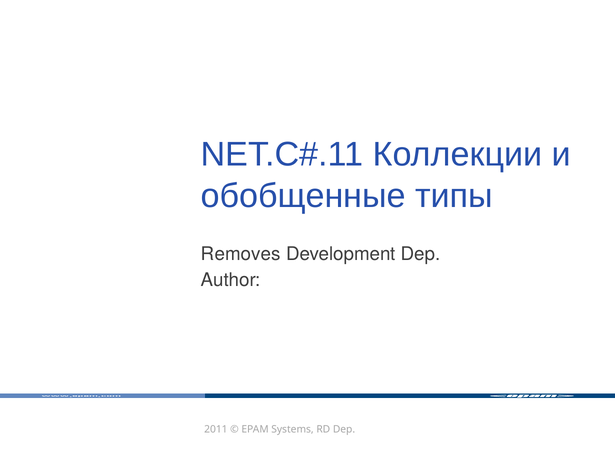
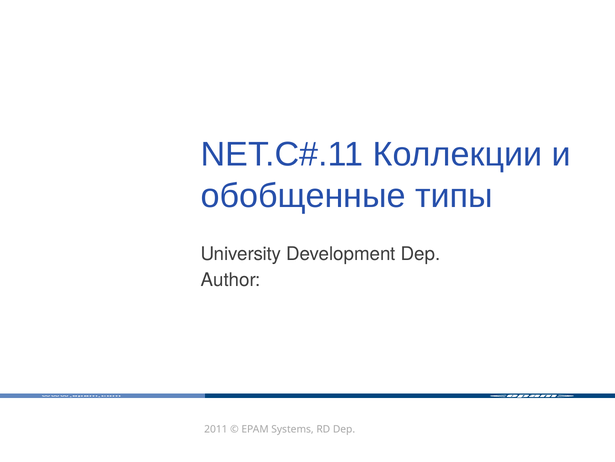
Removes: Removes -> University (241, 254)
